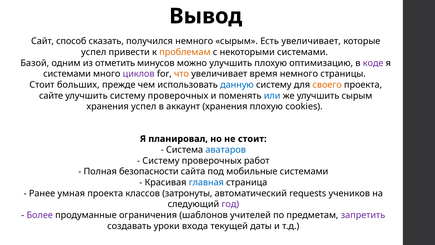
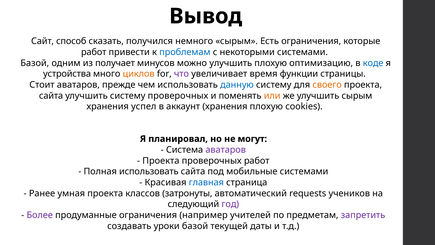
Есть увеличивает: увеличивает -> ограничения (311, 41)
успел: успел -> работ (94, 52)
проблемам colour: orange -> blue (185, 52)
отметить: отметить -> получает (115, 63)
коде colour: purple -> blue (373, 63)
системами: системами -> устройства (67, 74)
циклов colour: purple -> orange (139, 74)
что colour: orange -> purple (181, 74)
время немного: немного -> функции (299, 74)
Стоит больших: больших -> аватаров (78, 85)
сайте: сайте -> сайта (51, 96)
или colour: blue -> orange (272, 96)
не стоит: стоит -> могут (252, 139)
аватаров colour: blue -> purple (226, 150)
Систему: Систему -> Проекта (161, 160)
Полная безопасности: безопасности -> использовать (149, 171)
шаблонов: шаблонов -> например (204, 215)
уроки входа: входа -> базой (195, 226)
